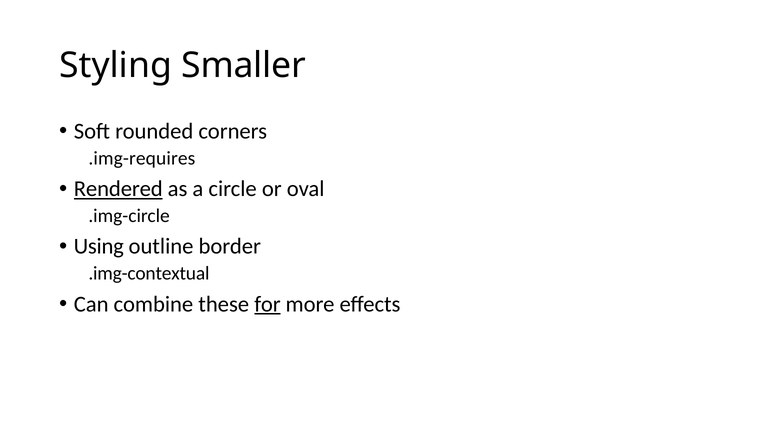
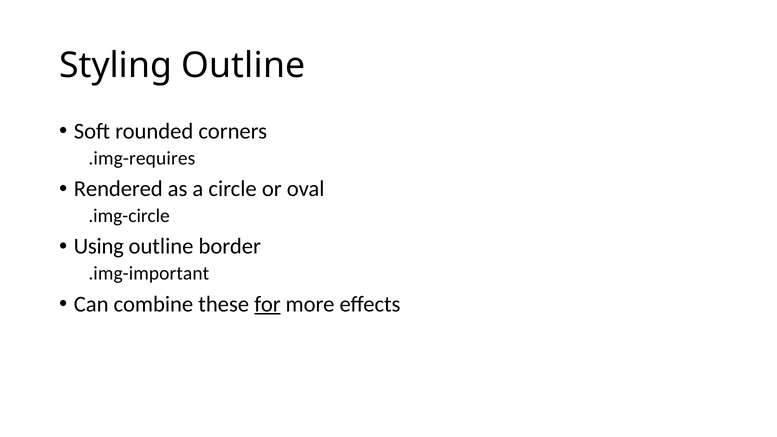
Styling Smaller: Smaller -> Outline (243, 65)
Rendered underline: present -> none (118, 189)
.img-contextual: .img-contextual -> .img-important (149, 273)
